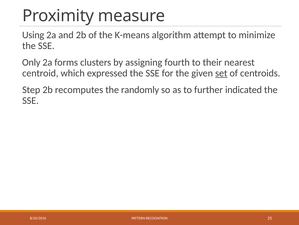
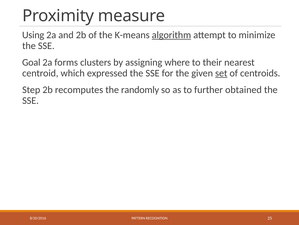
algorithm underline: none -> present (171, 35)
Only: Only -> Goal (31, 62)
fourth: fourth -> where (177, 62)
indicated: indicated -> obtained (243, 90)
